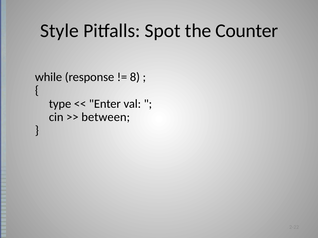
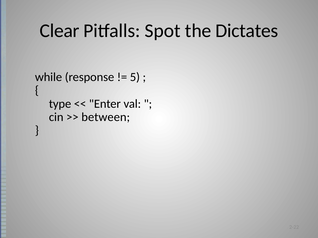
Style: Style -> Clear (60, 31)
Counter: Counter -> Dictates (247, 31)
8: 8 -> 5 (135, 77)
